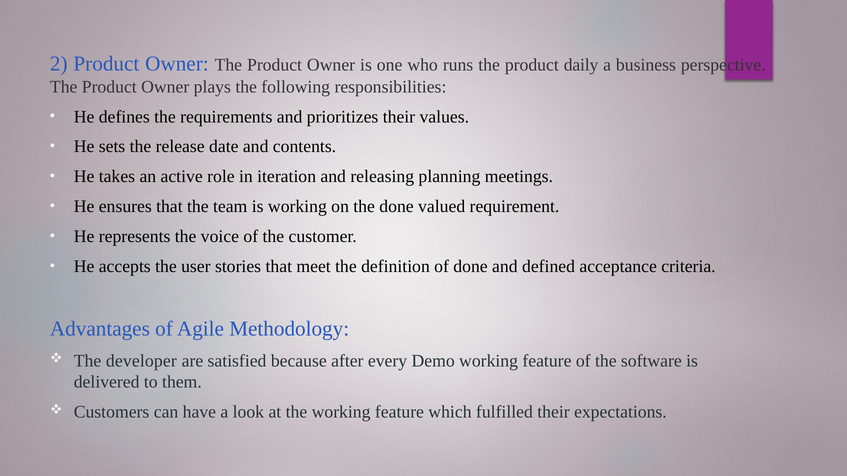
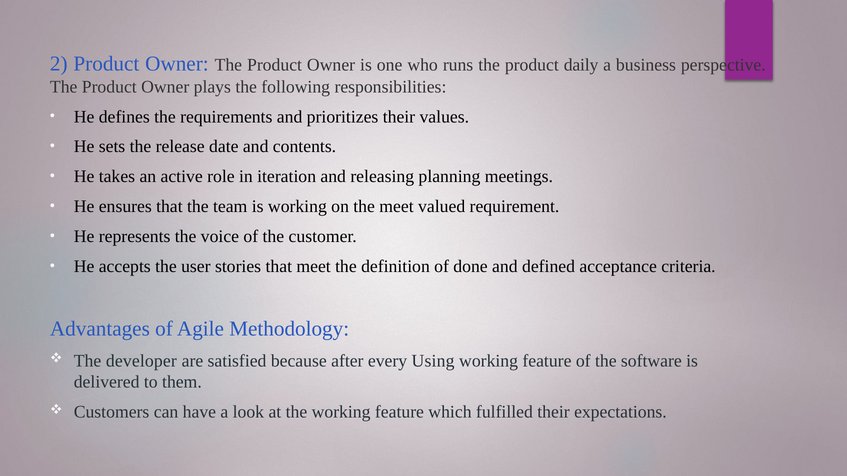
the done: done -> meet (397, 207)
Demo: Demo -> Using (433, 361)
